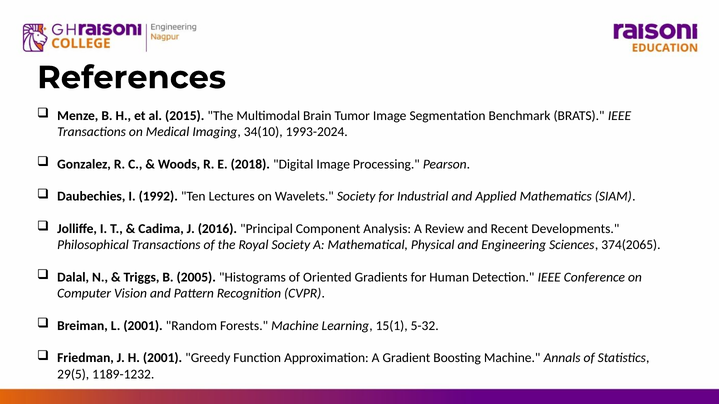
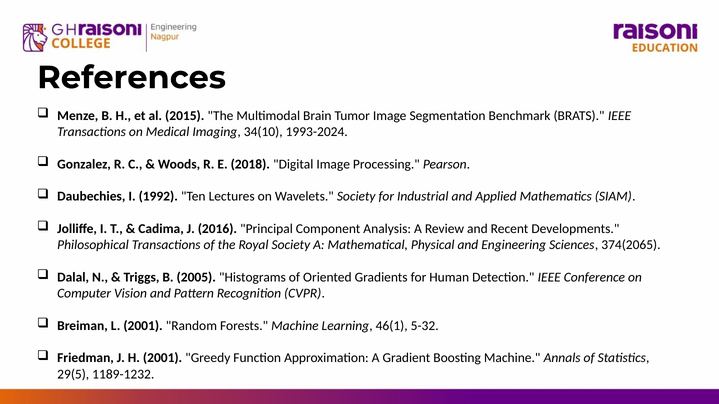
15(1: 15(1 -> 46(1 (392, 326)
